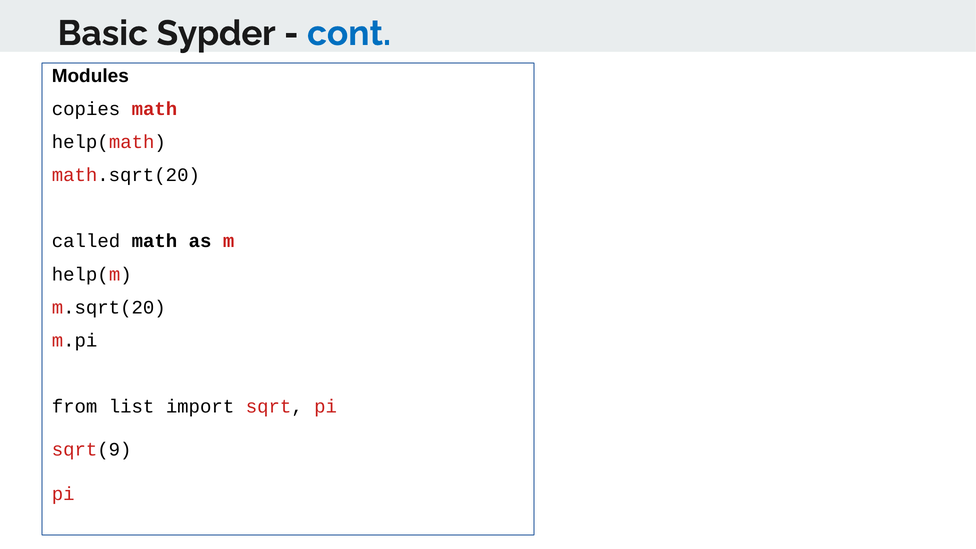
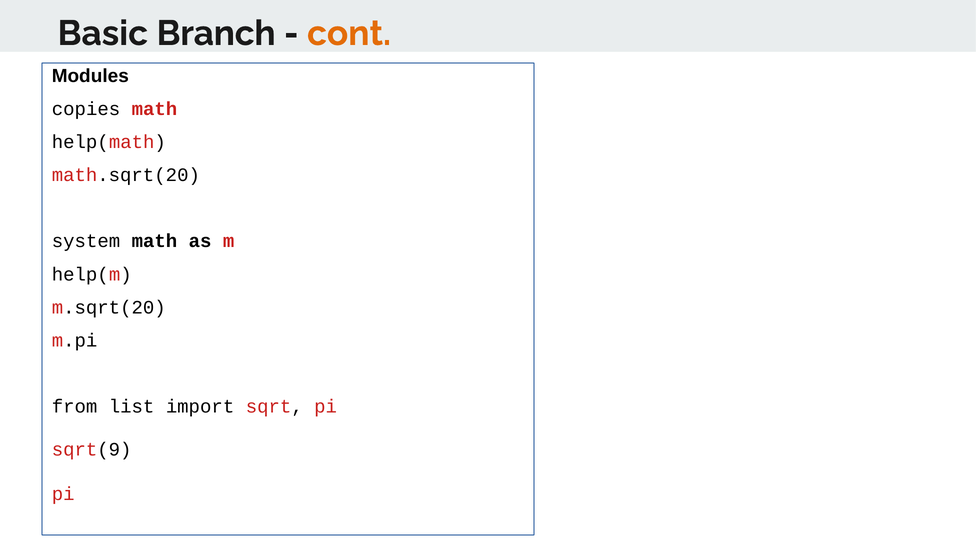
Sypder: Sypder -> Branch (216, 33)
cont colour: blue -> orange (349, 33)
called: called -> system (86, 241)
